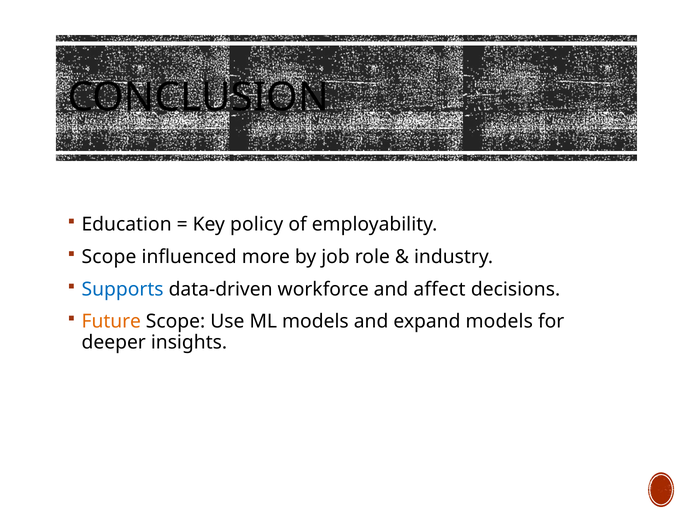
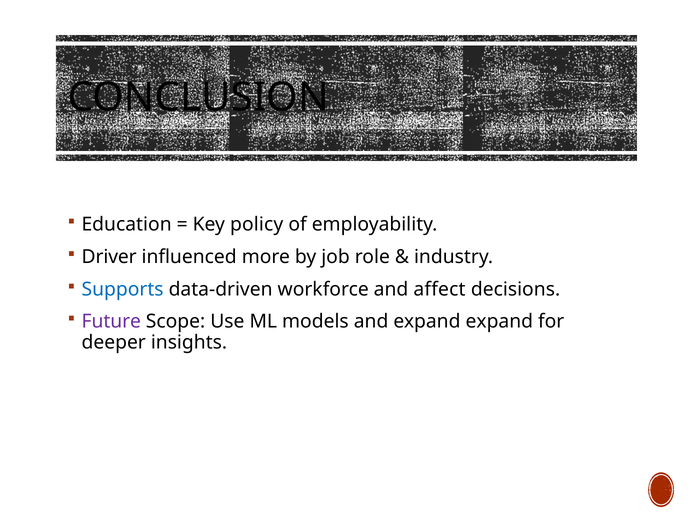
Scope: Scope -> Driver (109, 257)
Future colour: orange -> purple (111, 321)
expand models: models -> expand (499, 321)
